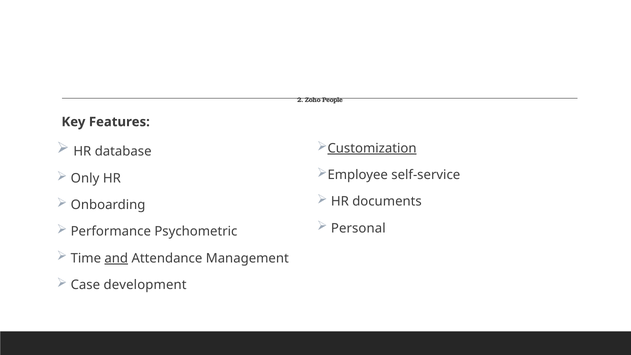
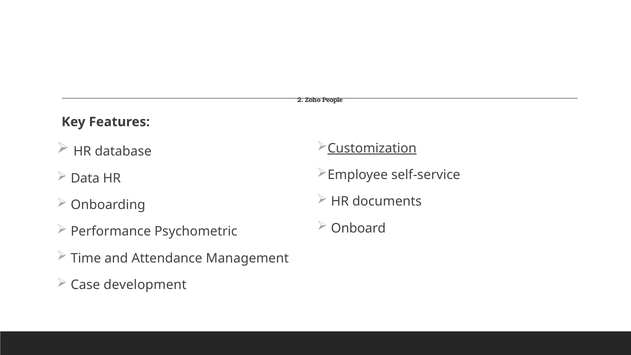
Only: Only -> Data (85, 178)
Personal: Personal -> Onboard (358, 228)
and underline: present -> none (116, 258)
